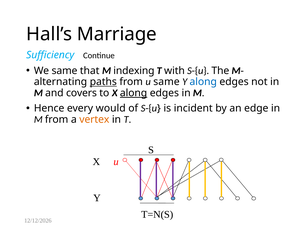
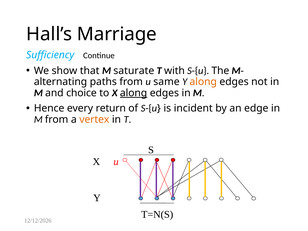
We same: same -> show (64, 71)
indexing: indexing -> saturate (134, 71)
paths underline: present -> none (103, 82)
along colour: blue -> orange (203, 82)
covers: covers -> choice (81, 93)
would: would -> return (111, 108)
